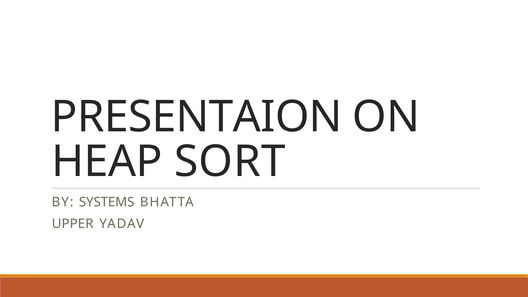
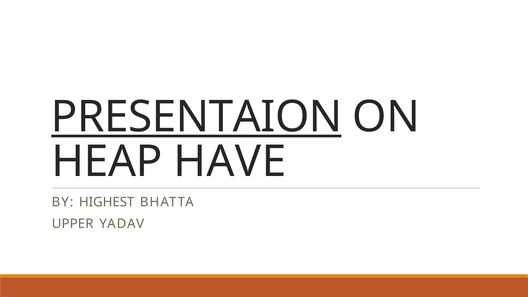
PRESENTAION underline: none -> present (197, 117)
SORT: SORT -> HAVE (230, 162)
SYSTEMS: SYSTEMS -> HIGHEST (107, 202)
